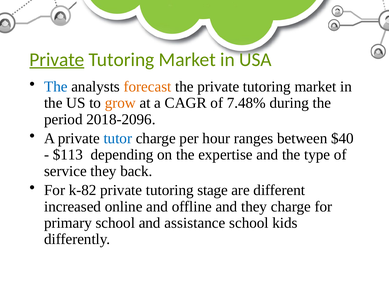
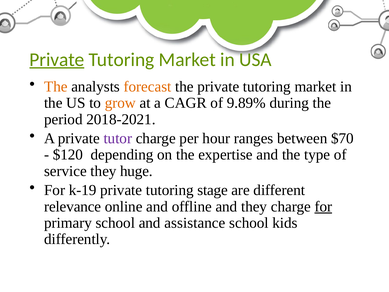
The colour: blue -> orange (56, 86)
7.48%: 7.48% -> 9.89% (246, 103)
2018-2096: 2018-2096 -> 2018-2021 (121, 119)
tutor colour: blue -> purple (118, 138)
$40: $40 -> $70 (342, 138)
$113: $113 -> $120 (68, 155)
back: back -> huge (136, 171)
k-82: k-82 -> k-19 (83, 190)
increased: increased -> relevance (73, 206)
for underline: none -> present (323, 206)
